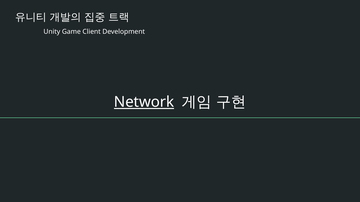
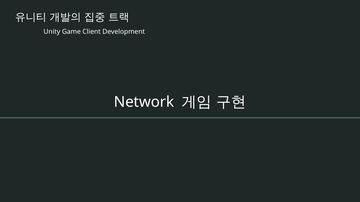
Network underline: present -> none (144, 102)
